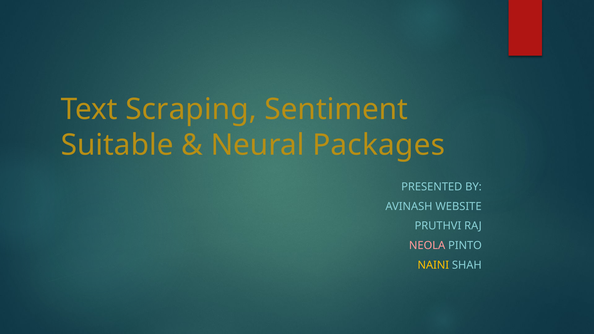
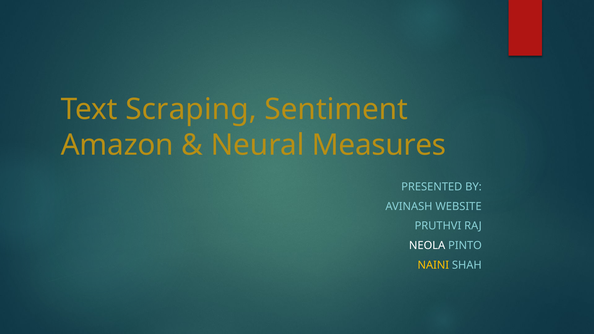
Suitable: Suitable -> Amazon (117, 145)
Packages: Packages -> Measures (379, 145)
NEOLA colour: pink -> white (427, 246)
